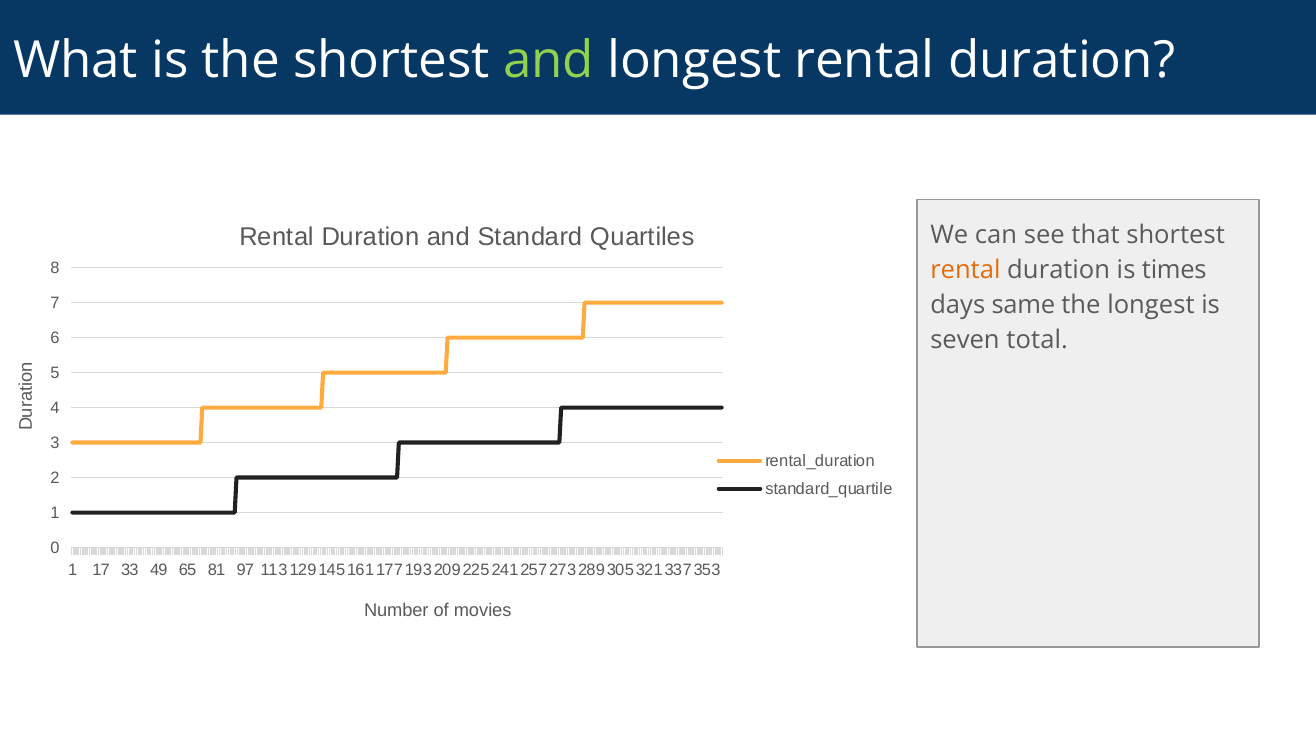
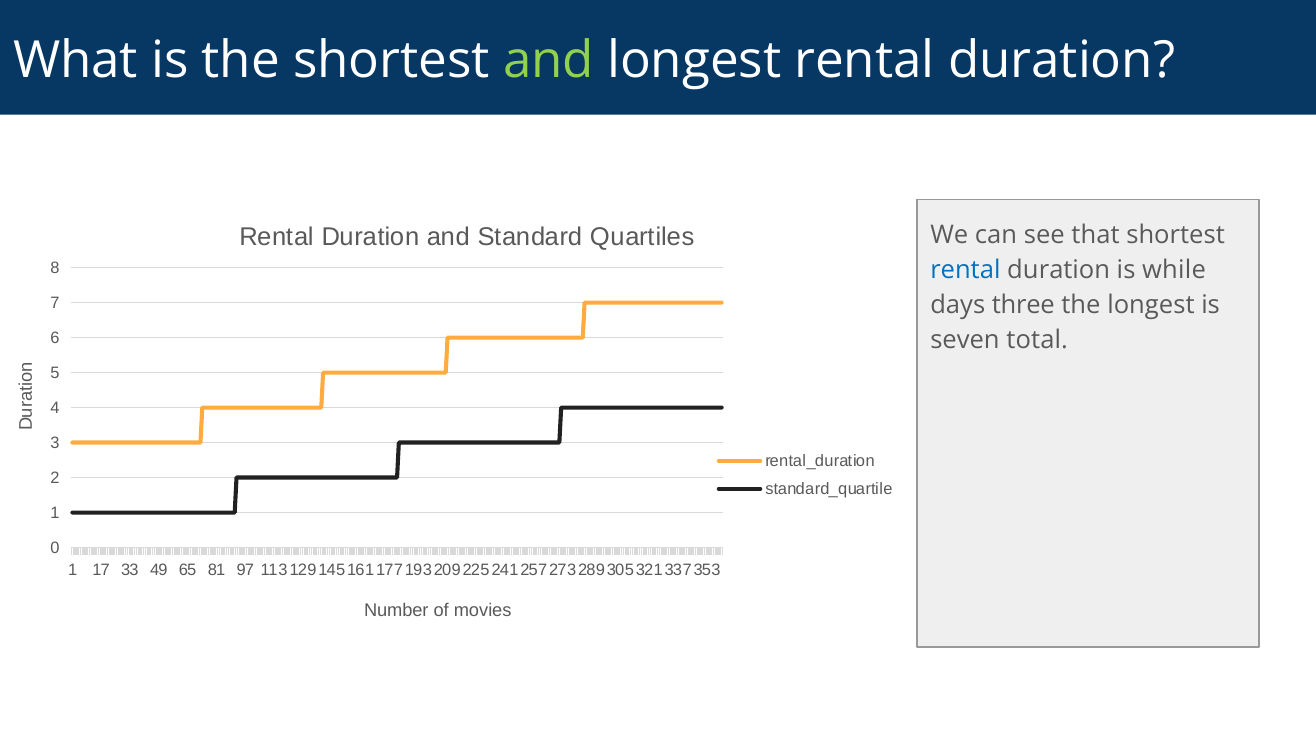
rental colour: orange -> blue (965, 270)
times: times -> while (1174, 270)
same: same -> three (1023, 305)
